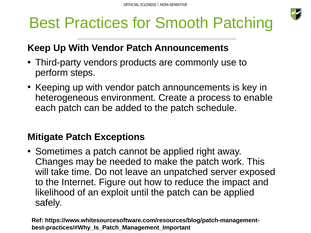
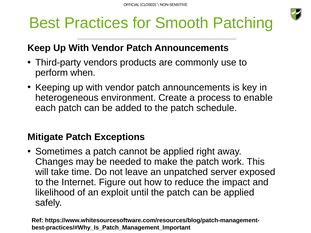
steps: steps -> when (83, 73)
